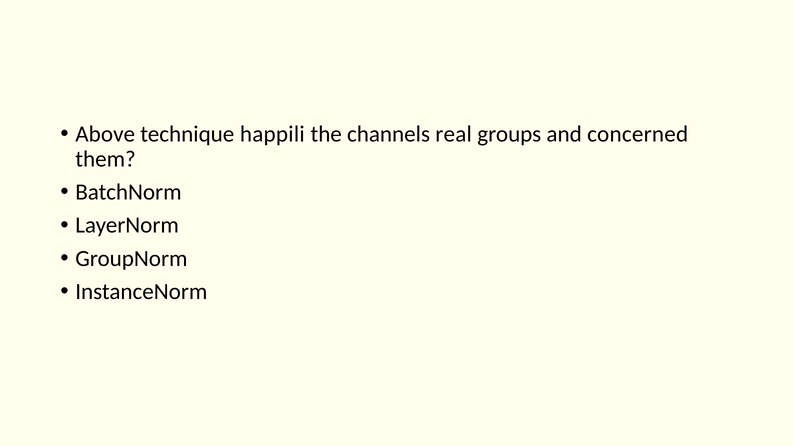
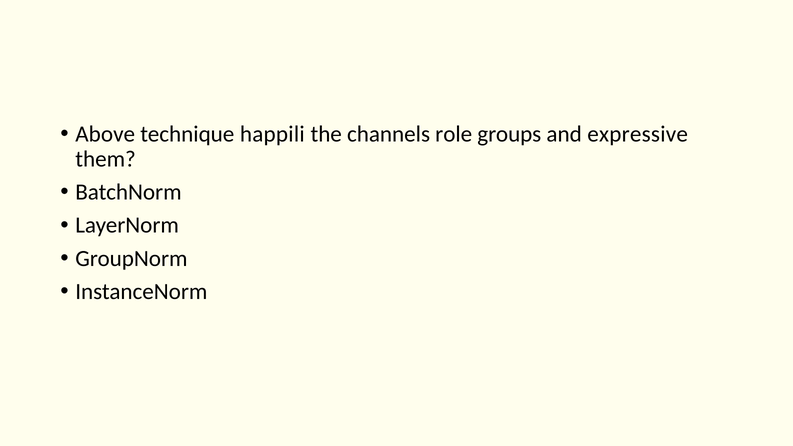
real: real -> role (454, 134)
concerned: concerned -> expressive (638, 134)
